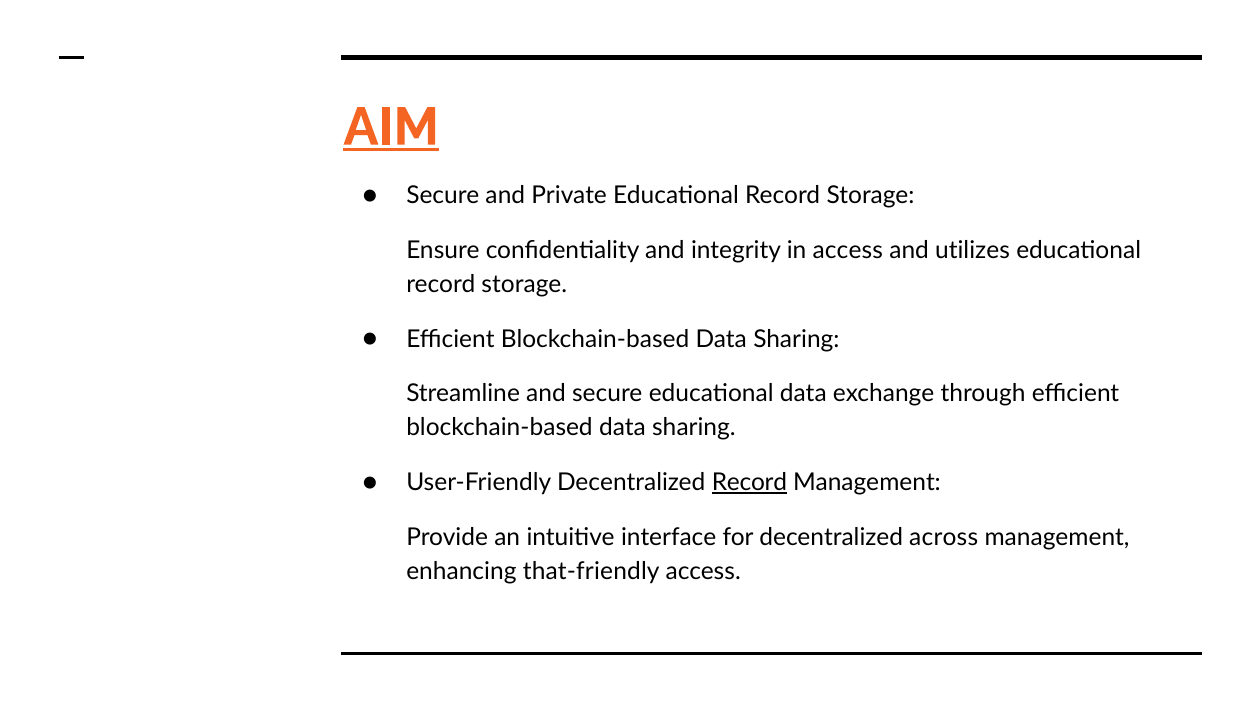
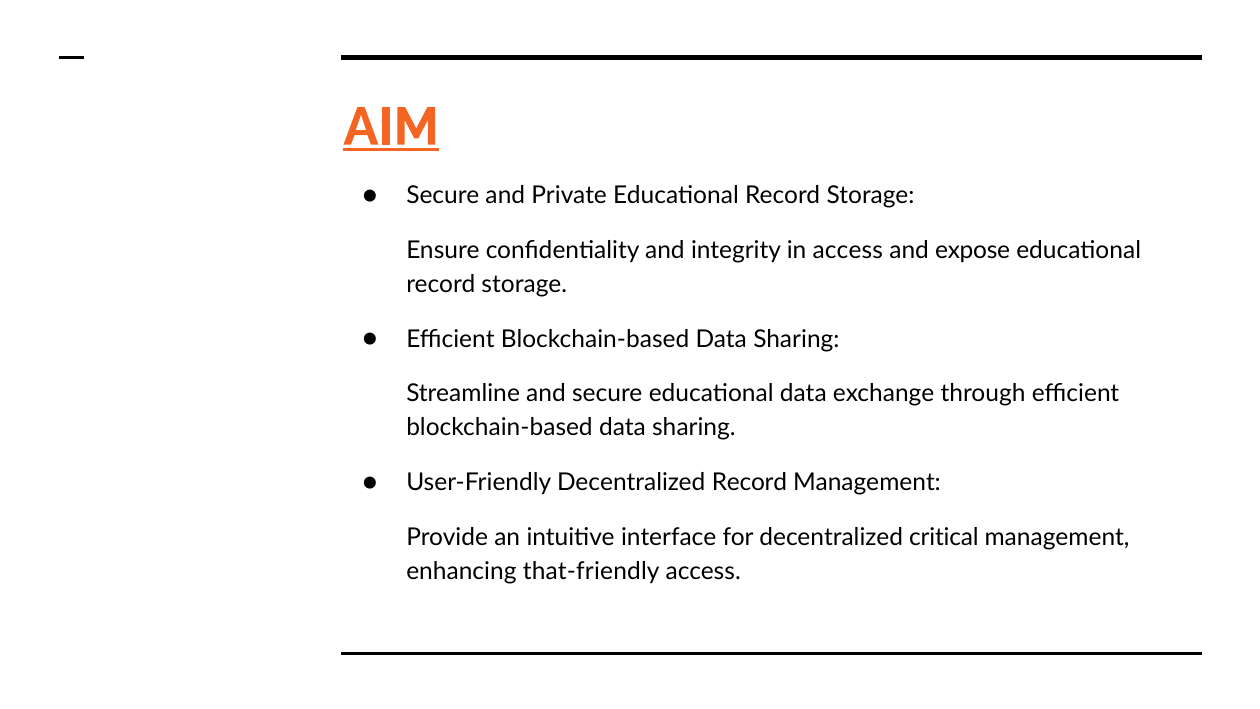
utilizes: utilizes -> expose (973, 250)
Record underline: present -> none (749, 482)
across: across -> critical (944, 537)
